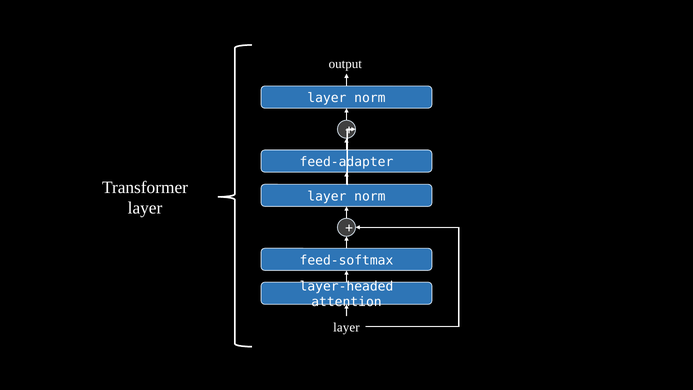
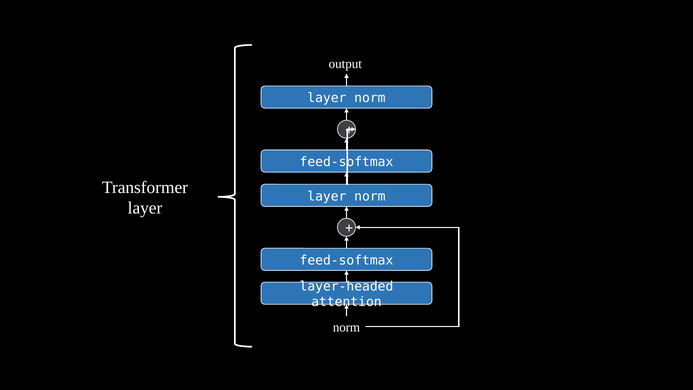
feed-adapter: feed-adapter -> feed-softmax (346, 162)
layer: layer -> norm (347, 327)
